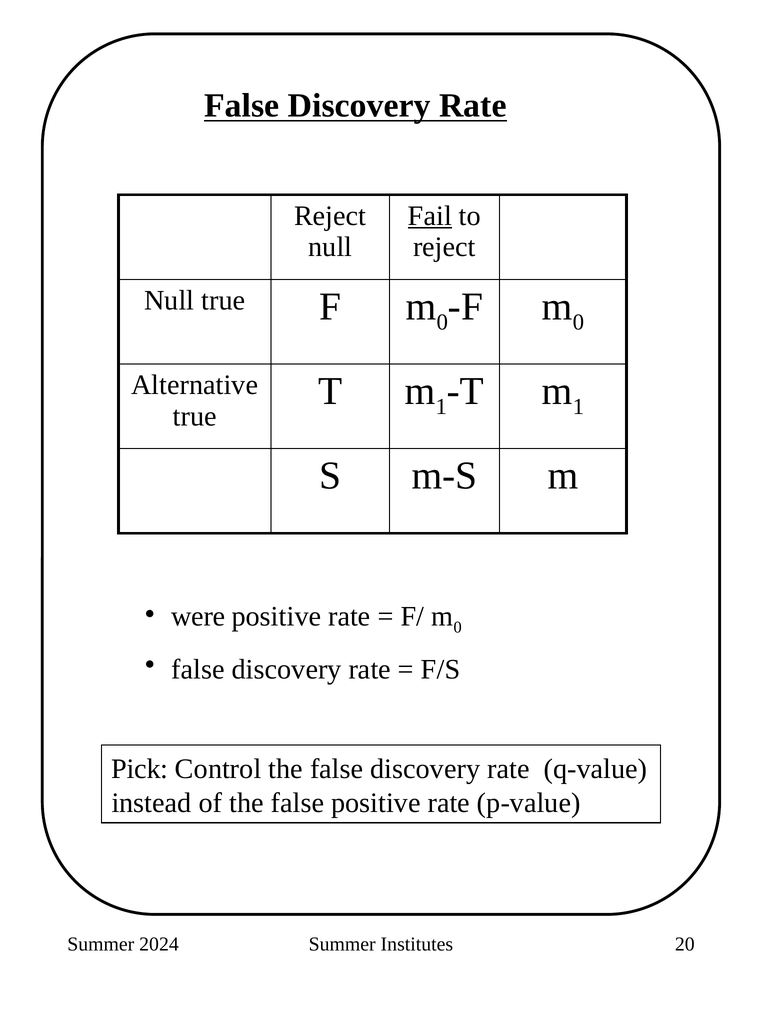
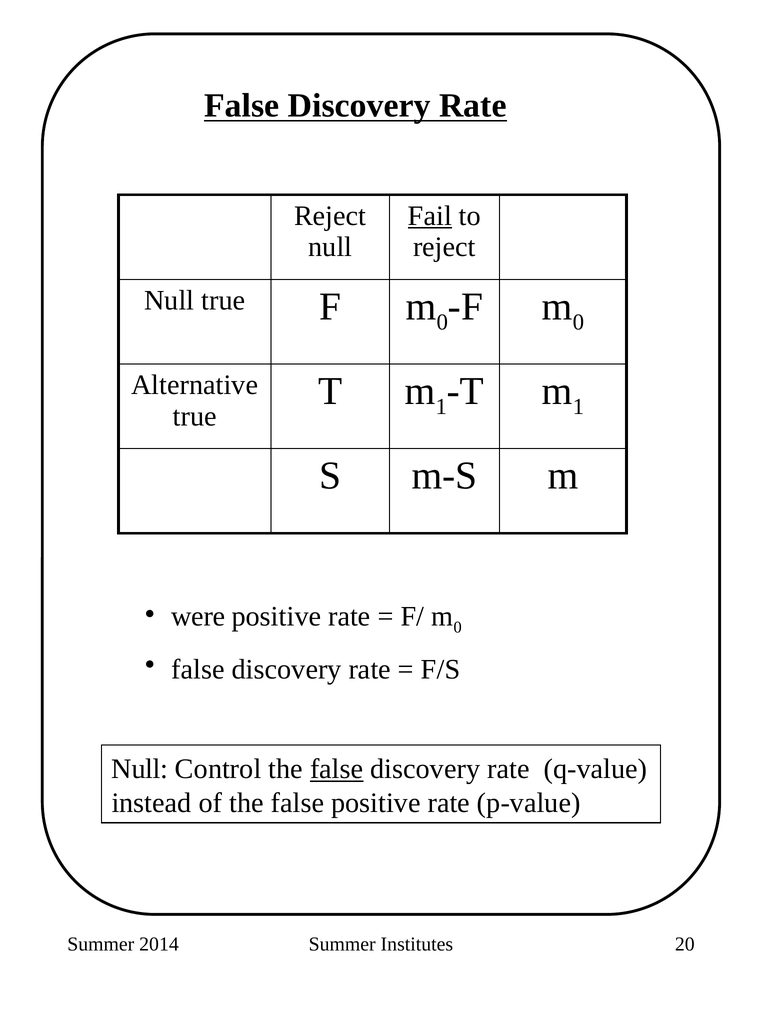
Pick: Pick -> Null (140, 769)
false underline: none -> present (337, 769)
2024: 2024 -> 2014 (159, 944)
